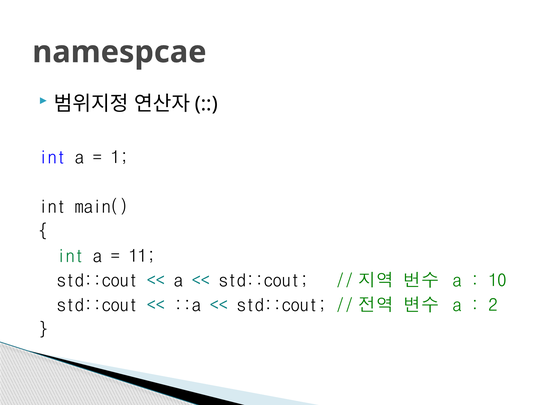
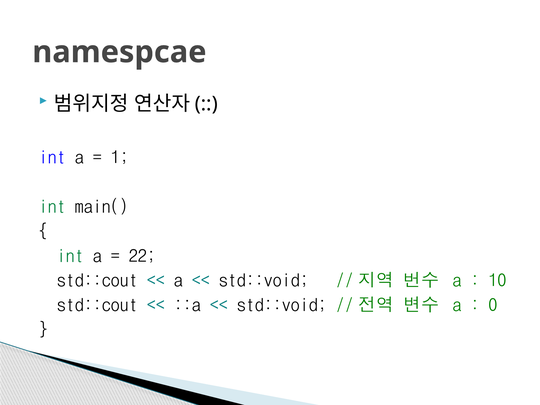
int colour: black -> green (52, 207)
11: 11 -> 22 (142, 256)
std::cout: std::cout -> std::void (264, 281)
std::cout: std::cout -> std::void (282, 305)
2: 2 -> 0 (493, 305)
